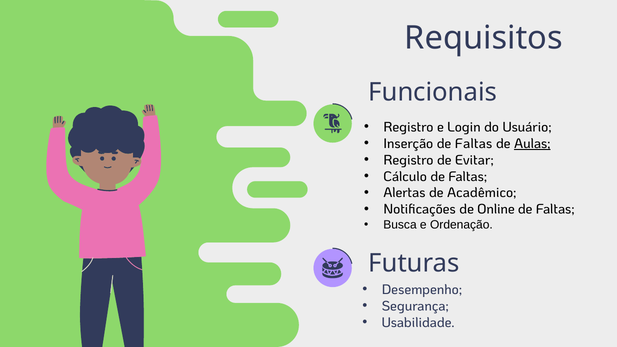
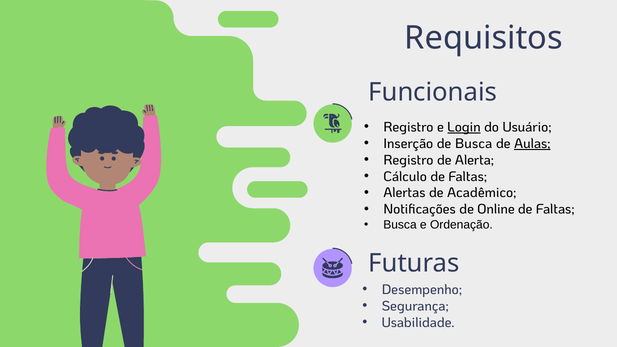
Login underline: none -> present (464, 127)
Inserção de Faltas: Faltas -> Busca (474, 144)
Evitar: Evitar -> Alerta (474, 160)
